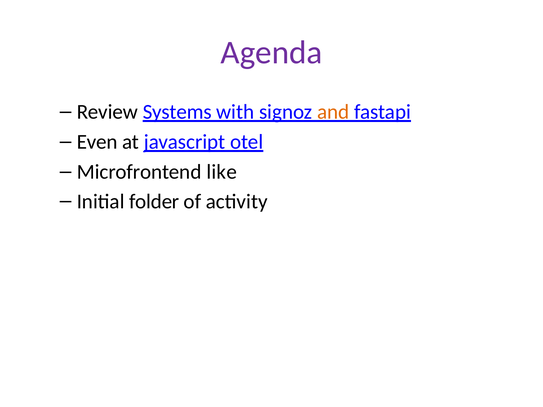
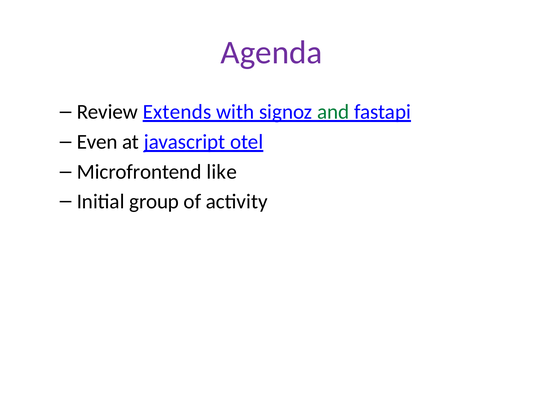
Systems: Systems -> Extends (177, 112)
and colour: orange -> green (333, 112)
folder: folder -> group (154, 202)
